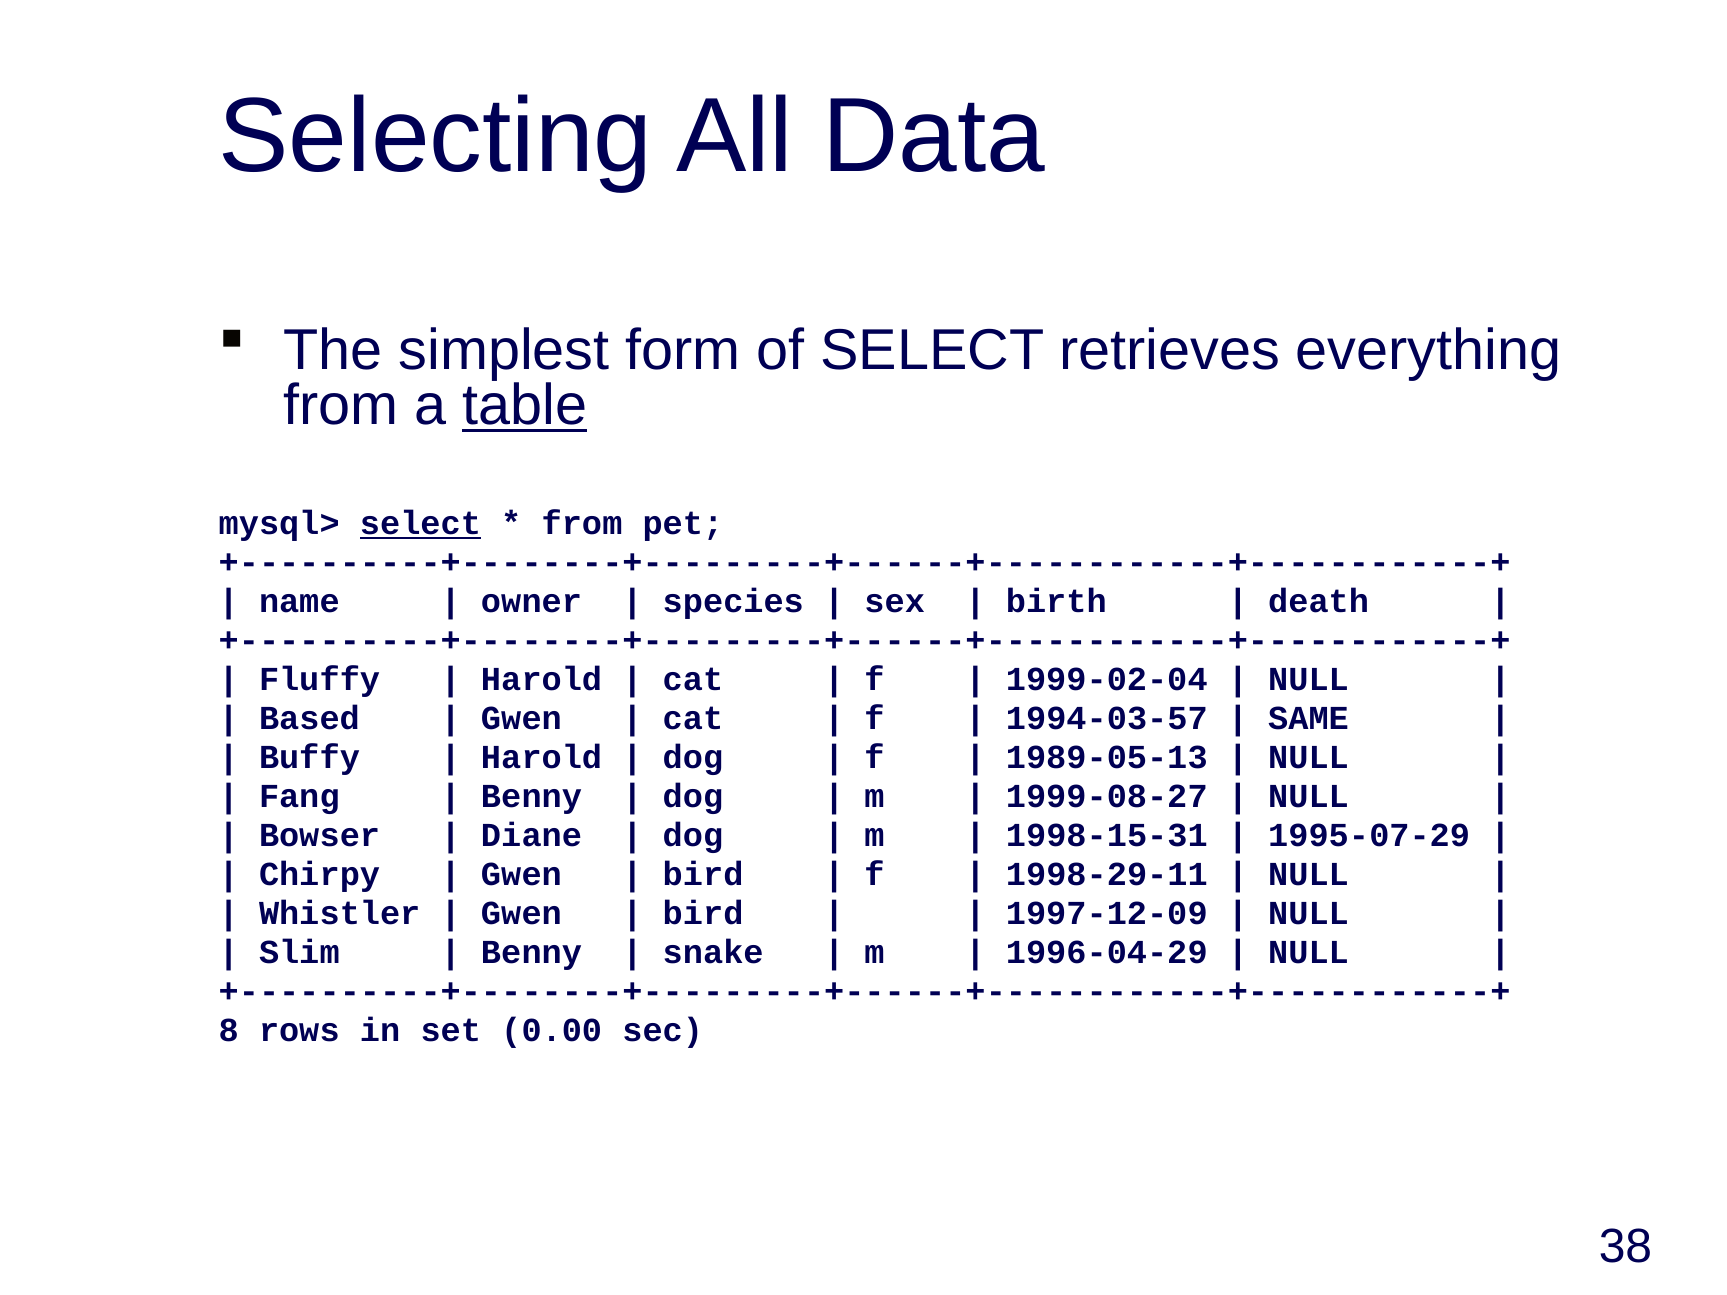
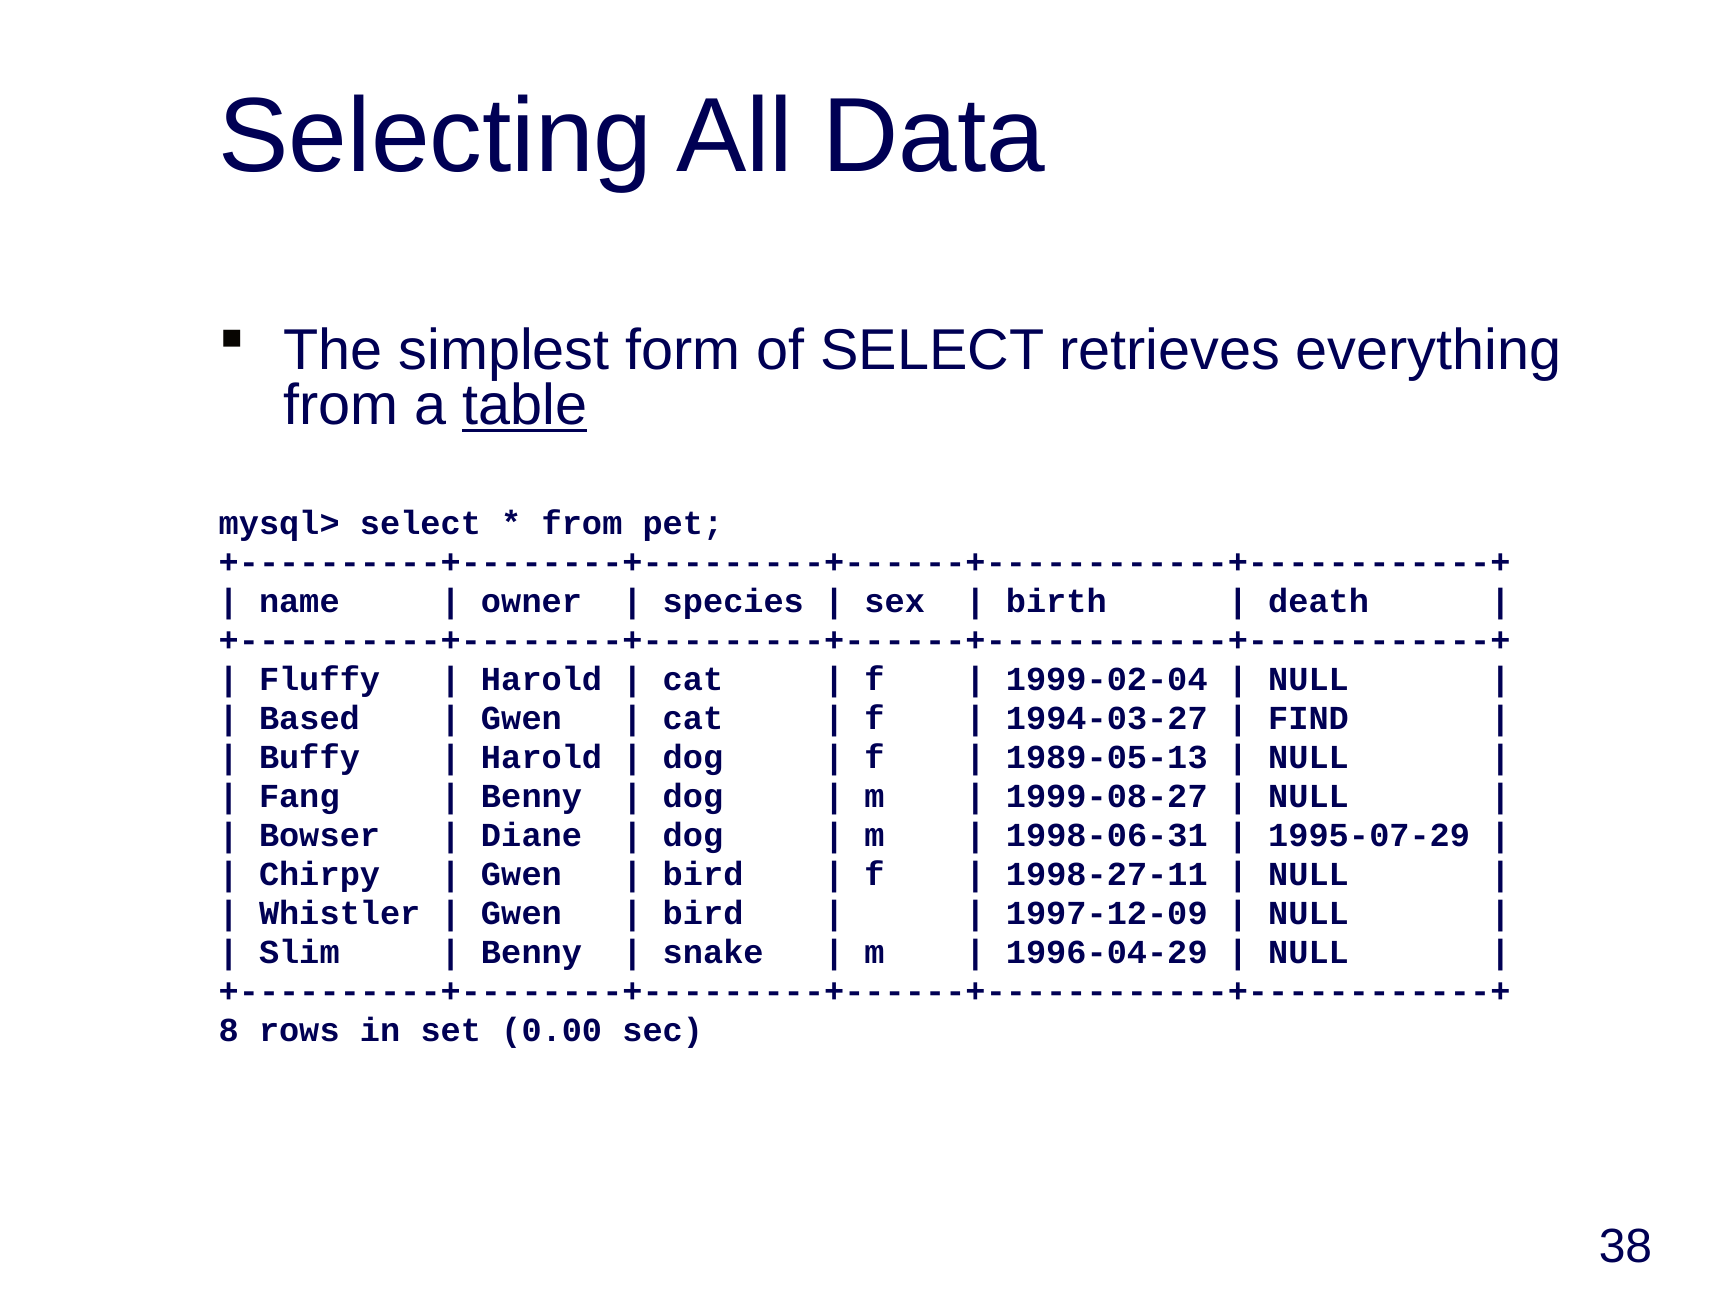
select underline: present -> none (420, 524)
1994-03-57: 1994-03-57 -> 1994-03-27 (1107, 719)
SAME: SAME -> FIND (1308, 719)
1998-15-31: 1998-15-31 -> 1998-06-31 (1107, 836)
1998-29-11: 1998-29-11 -> 1998-27-11 (1107, 875)
